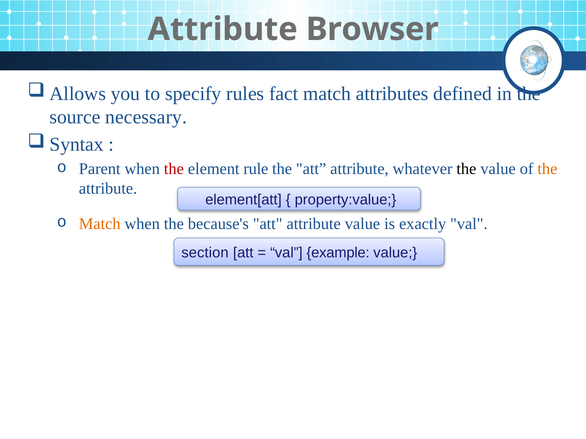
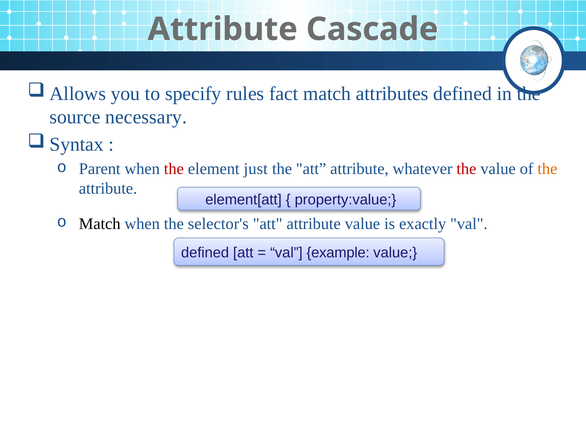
Browser: Browser -> Cascade (372, 29)
rule: rule -> just (256, 169)
the colour: black -> red (466, 169)
Match colour: orange -> black (100, 224)
because's: because's -> selector's (218, 224)
section: section -> defined (205, 253)
